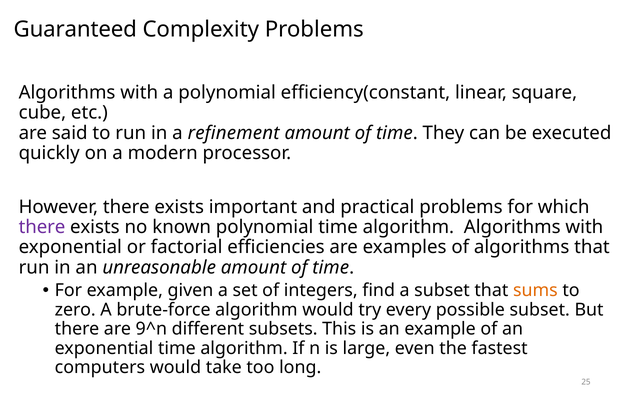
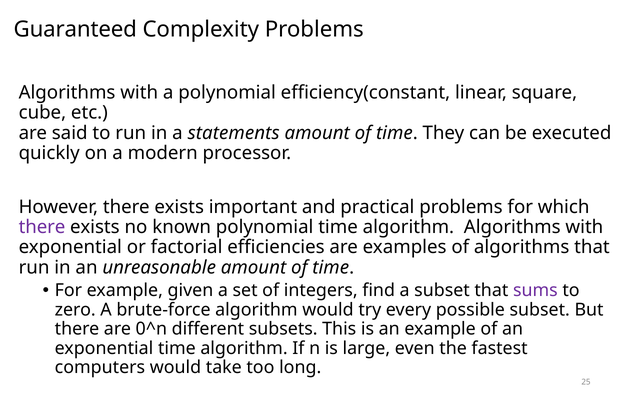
refinement: refinement -> statements (234, 133)
sums colour: orange -> purple (535, 290)
9^n: 9^n -> 0^n (151, 329)
